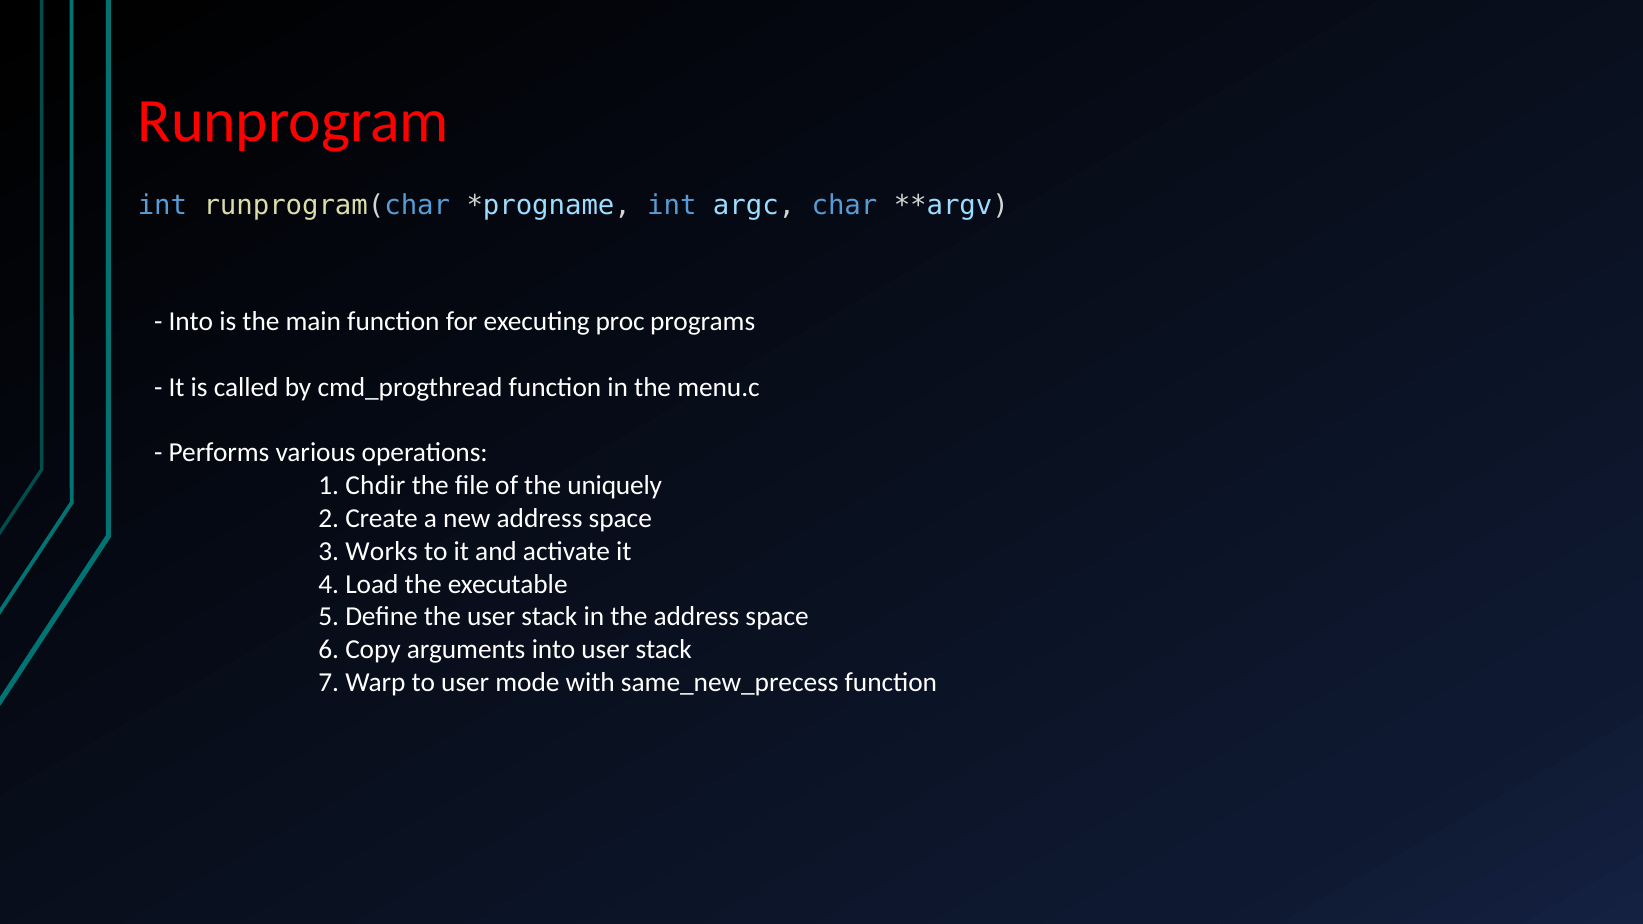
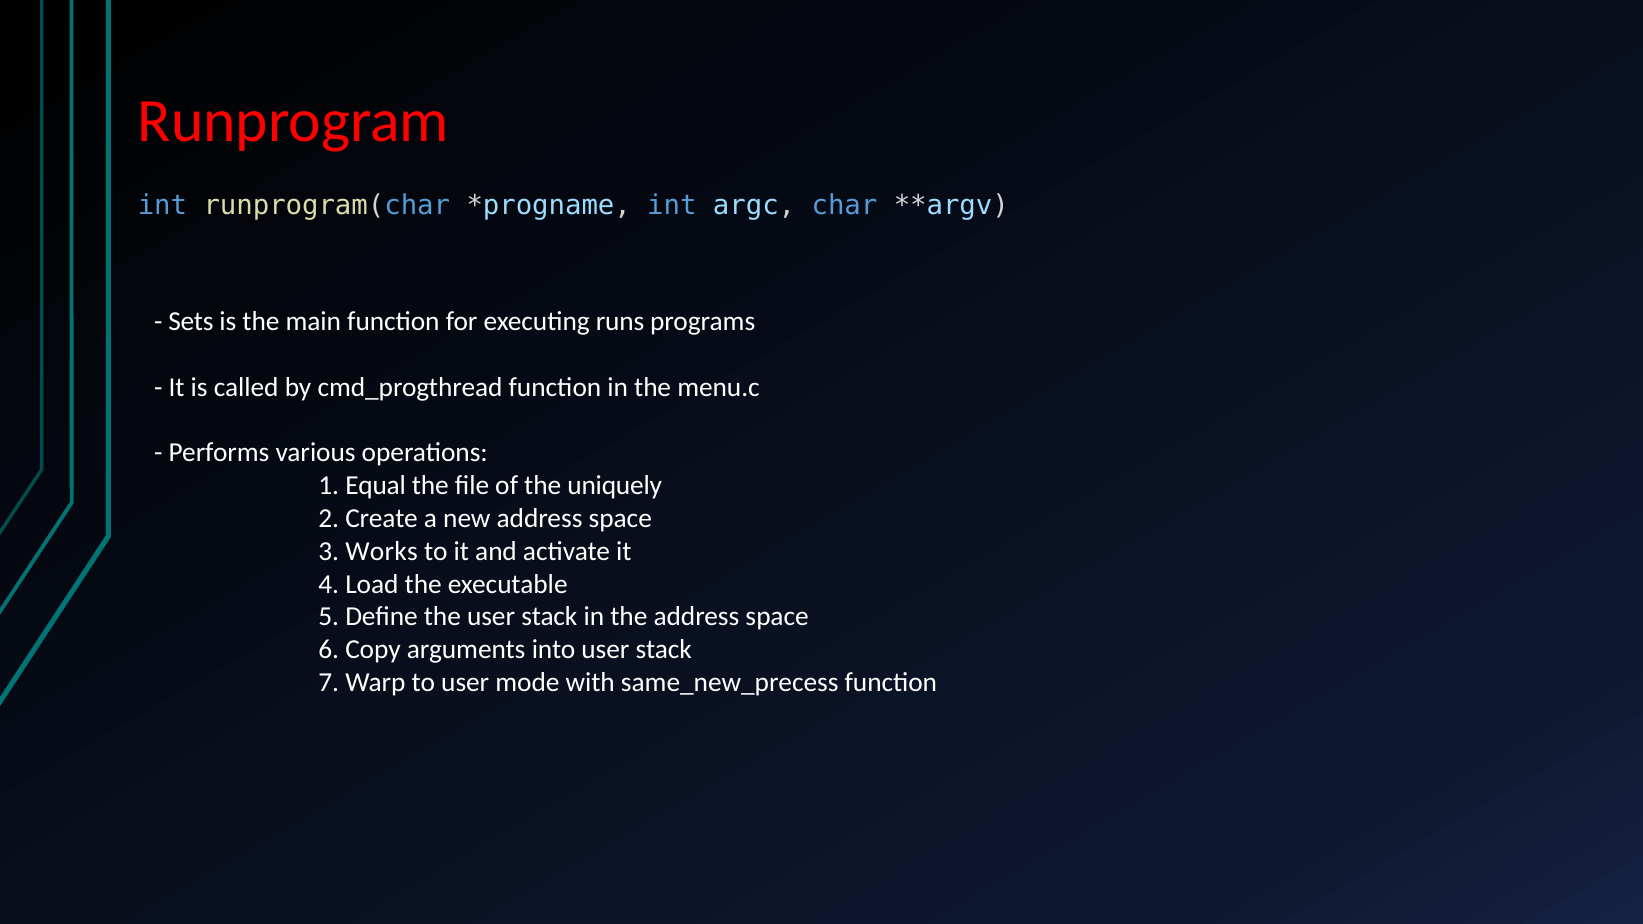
Into: Into -> Sets (191, 322)
proc: proc -> runs (620, 322)
Chdir: Chdir -> Equal (376, 486)
